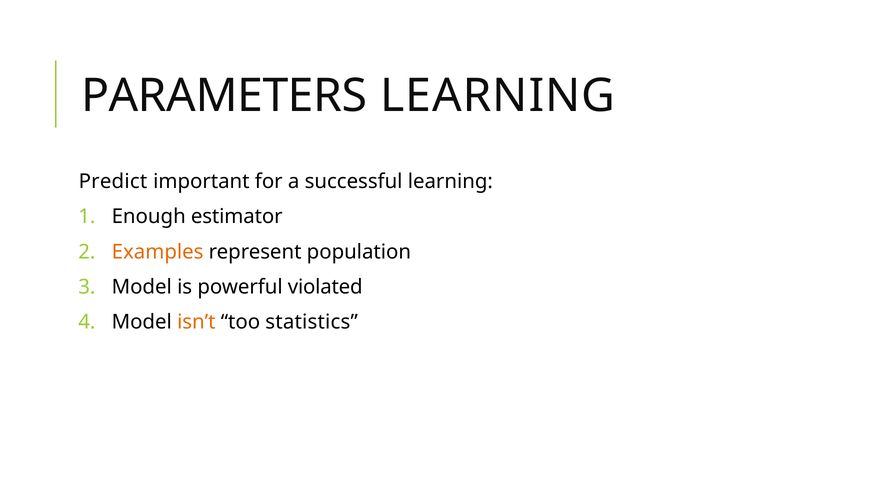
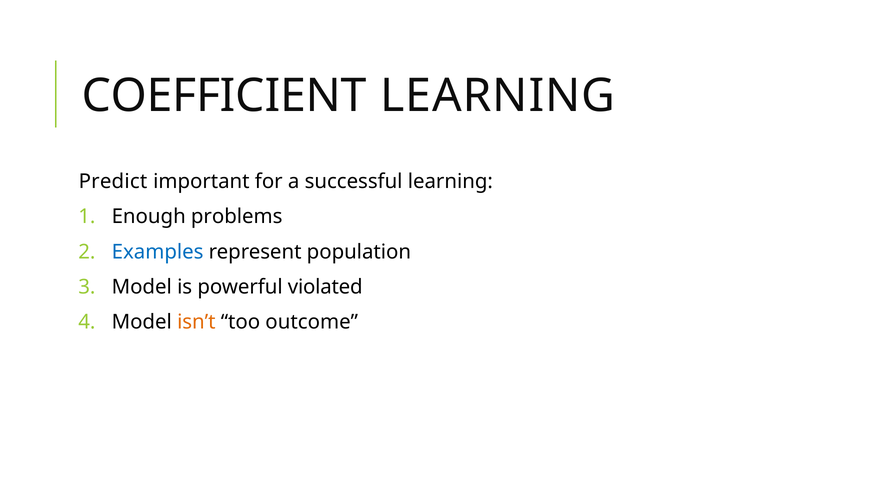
PARAMETERS: PARAMETERS -> COEFFICIENT (224, 96)
estimator: estimator -> problems (237, 217)
Examples colour: orange -> blue (158, 252)
statistics: statistics -> outcome (312, 322)
